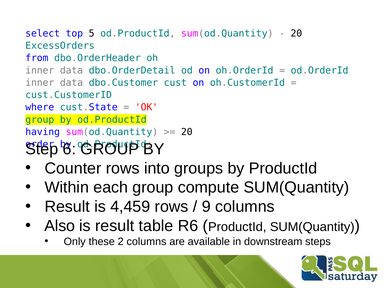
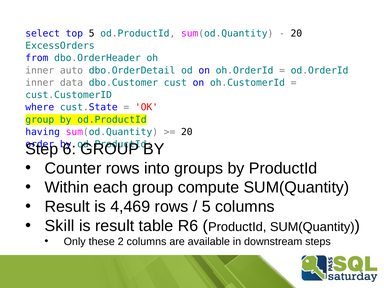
data: data -> auto (71, 70)
4,459: 4,459 -> 4,469 (130, 207)
9: 9 -> 5 (206, 207)
Also: Also -> Skill (60, 226)
